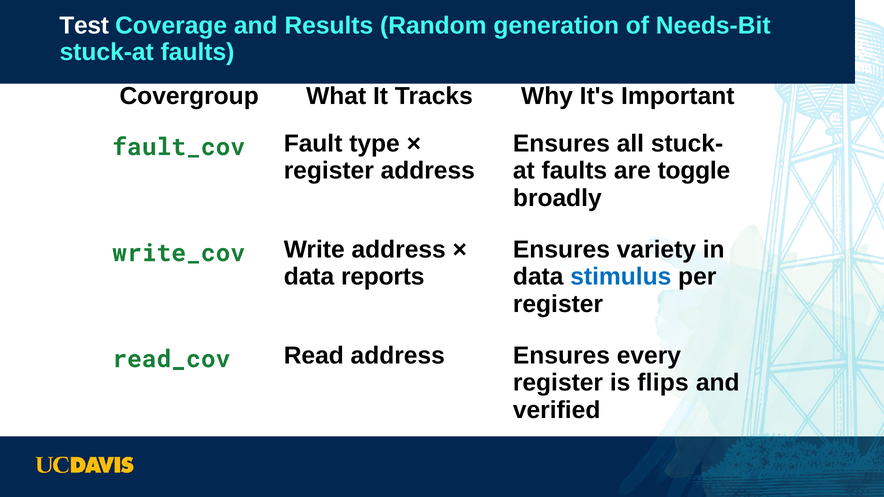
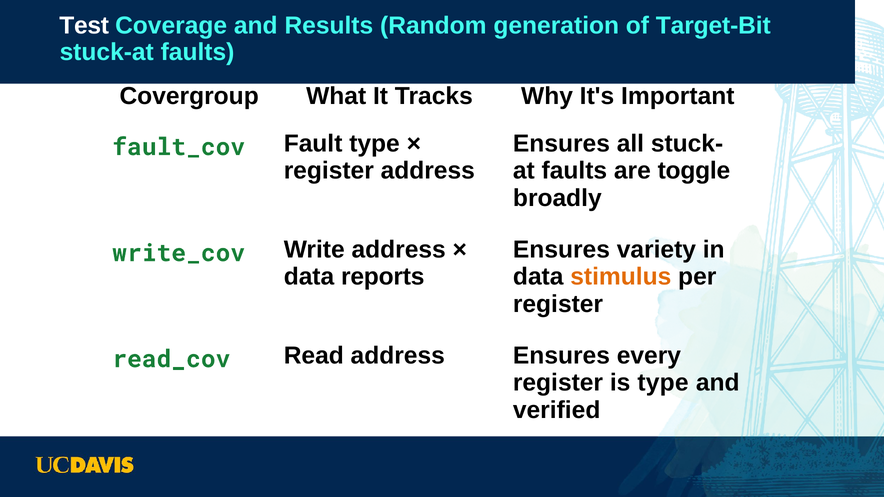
Needs-Bit: Needs-Bit -> Target-Bit (713, 26)
stimulus colour: blue -> orange (621, 277)
is flips: flips -> type (663, 383)
